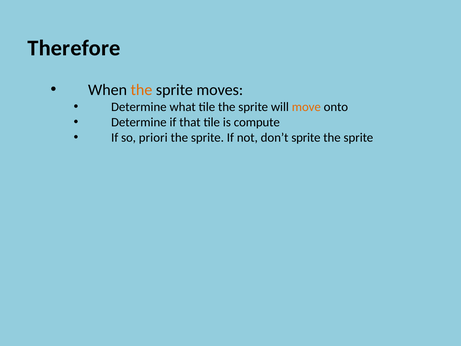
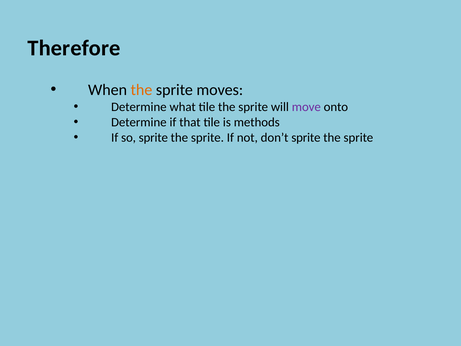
move colour: orange -> purple (306, 107)
compute: compute -> methods (257, 122)
so priori: priori -> sprite (153, 138)
